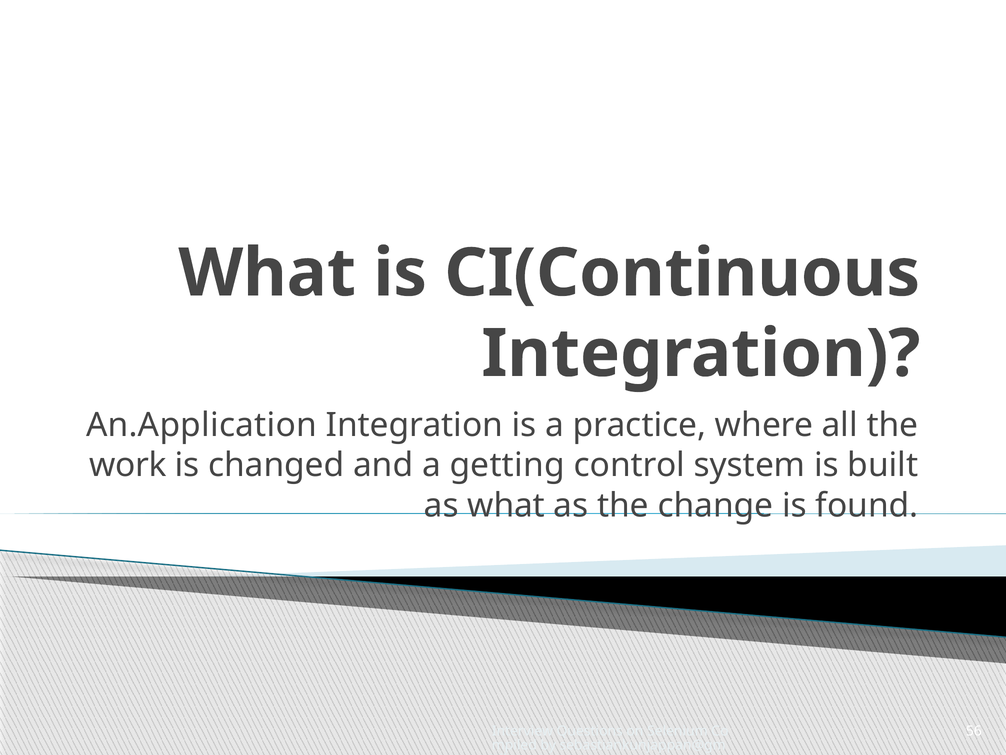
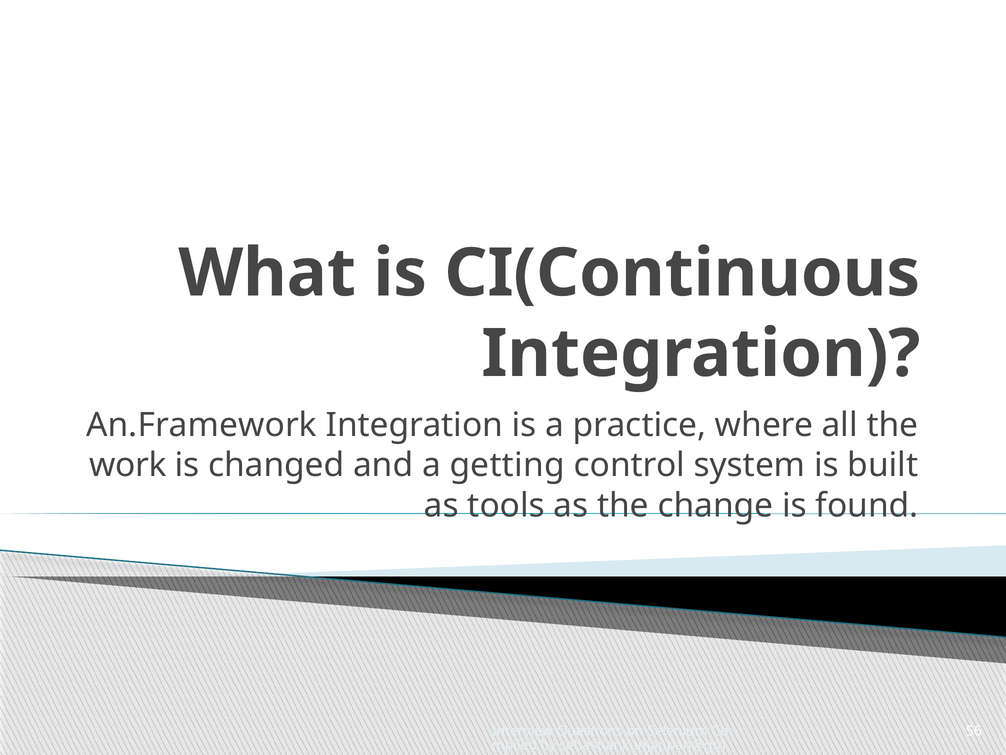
An.Application: An.Application -> An.Framework (202, 425)
as what: what -> tools (506, 505)
